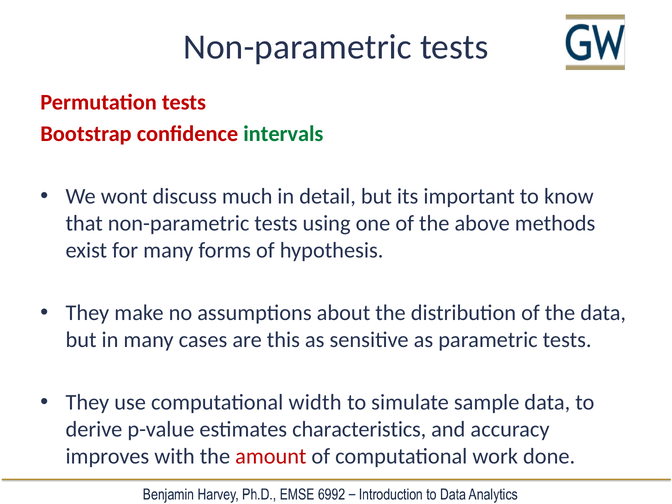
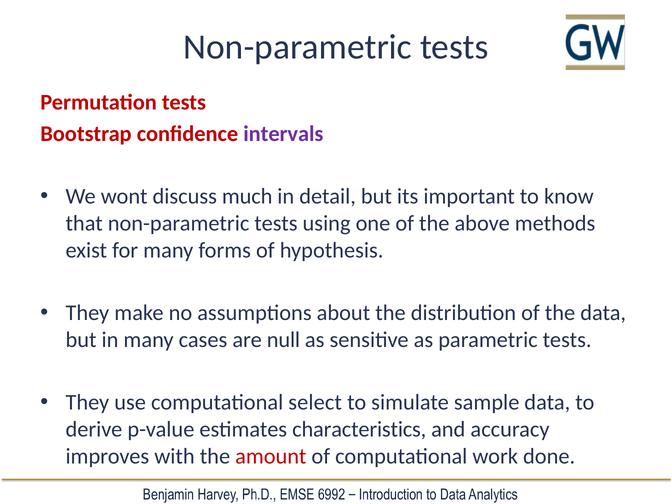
intervals colour: green -> purple (283, 134)
this: this -> null (283, 340)
width: width -> select (315, 402)
